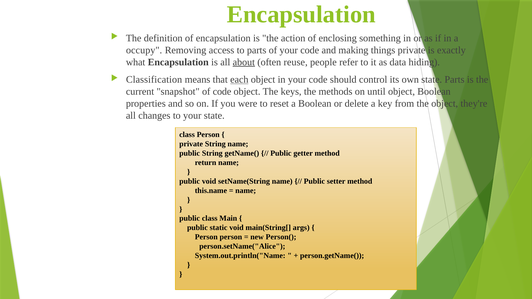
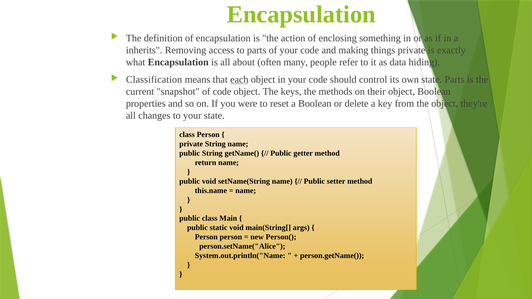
occupy: occupy -> inherits (144, 50)
about underline: present -> none (244, 62)
reuse: reuse -> many (296, 62)
until: until -> their (376, 92)
